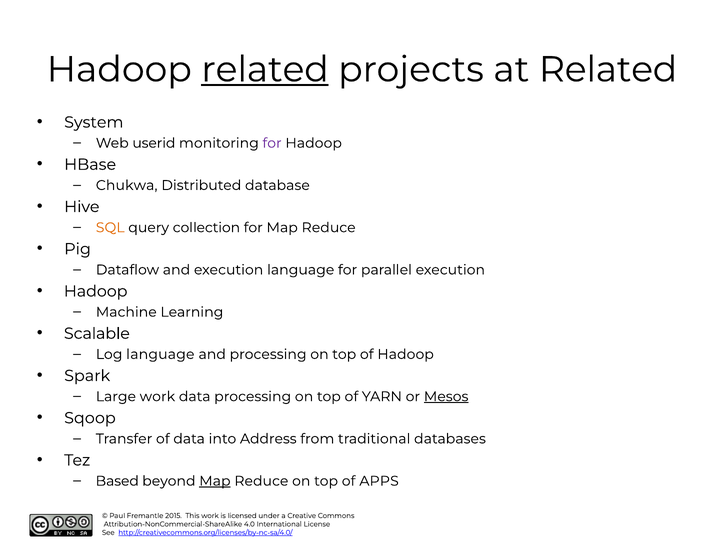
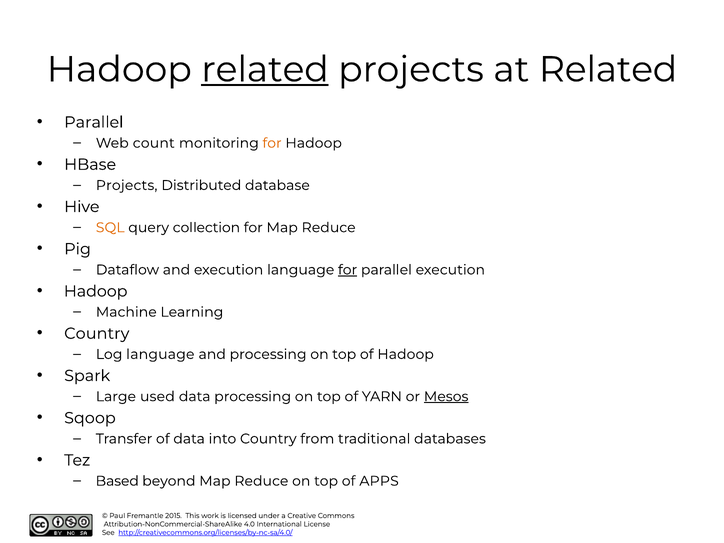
System: System -> Parallel (94, 122)
userid: userid -> count (154, 143)
for colour: purple -> orange (272, 143)
Chukwa: Chukwa -> Projects (127, 185)
for underline: none -> present (348, 270)
Scalable: Scalable -> Country (97, 334)
Large work: work -> used (157, 397)
into Address: Address -> Country (268, 439)
Map underline: present -> none (215, 481)
